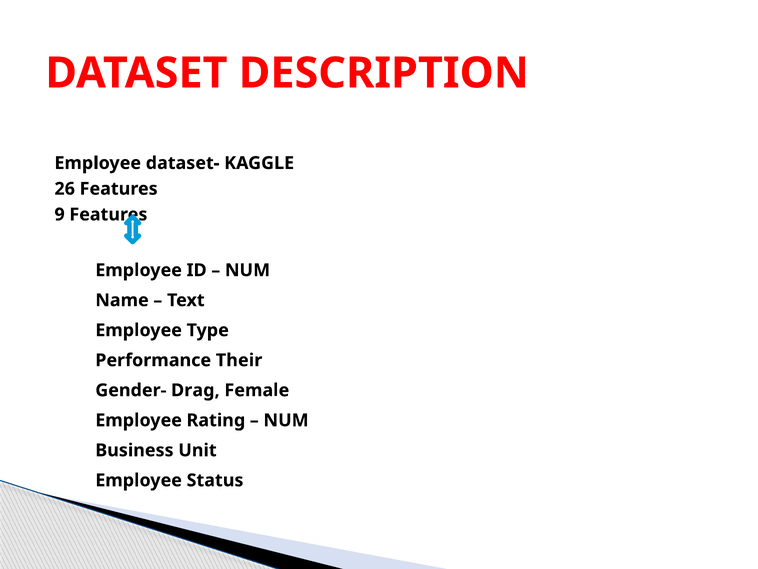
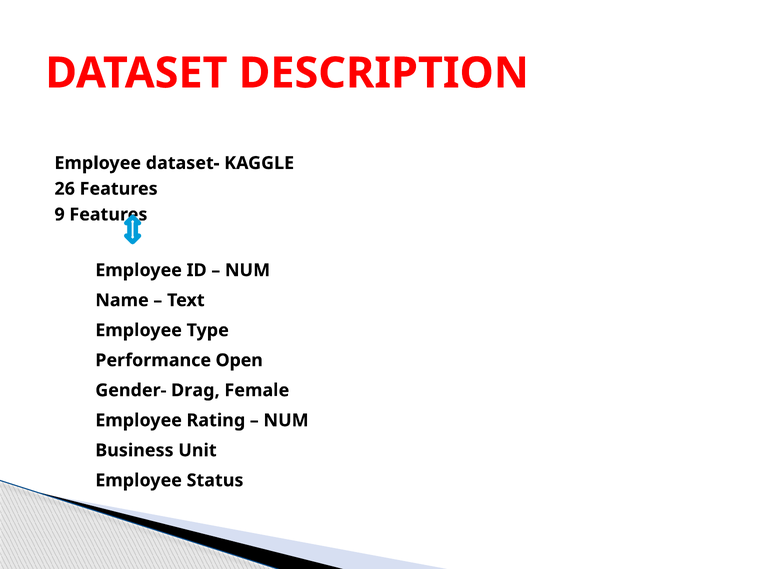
Their: Their -> Open (239, 360)
